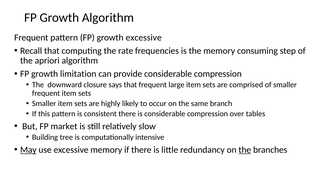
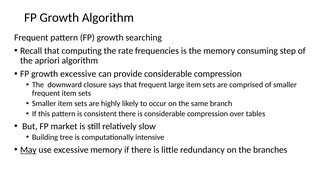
growth excessive: excessive -> searching (144, 38)
growth limitation: limitation -> excessive (78, 74)
the underline: present -> none (245, 150)
